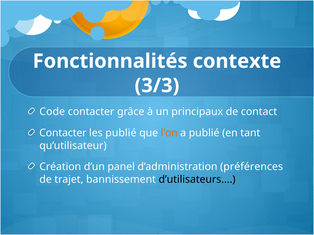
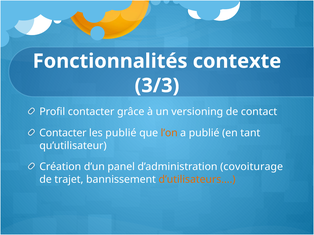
Code: Code -> Profil (52, 112)
principaux: principaux -> versioning (197, 112)
préférences: préférences -> covoiturage (252, 167)
d’utilisateurs… colour: black -> orange (197, 180)
